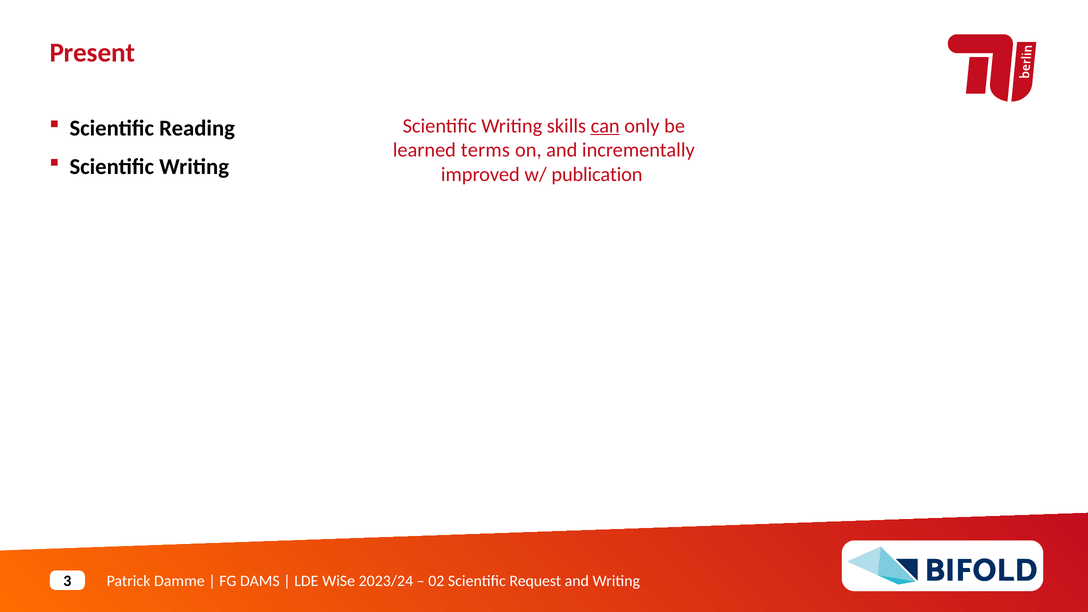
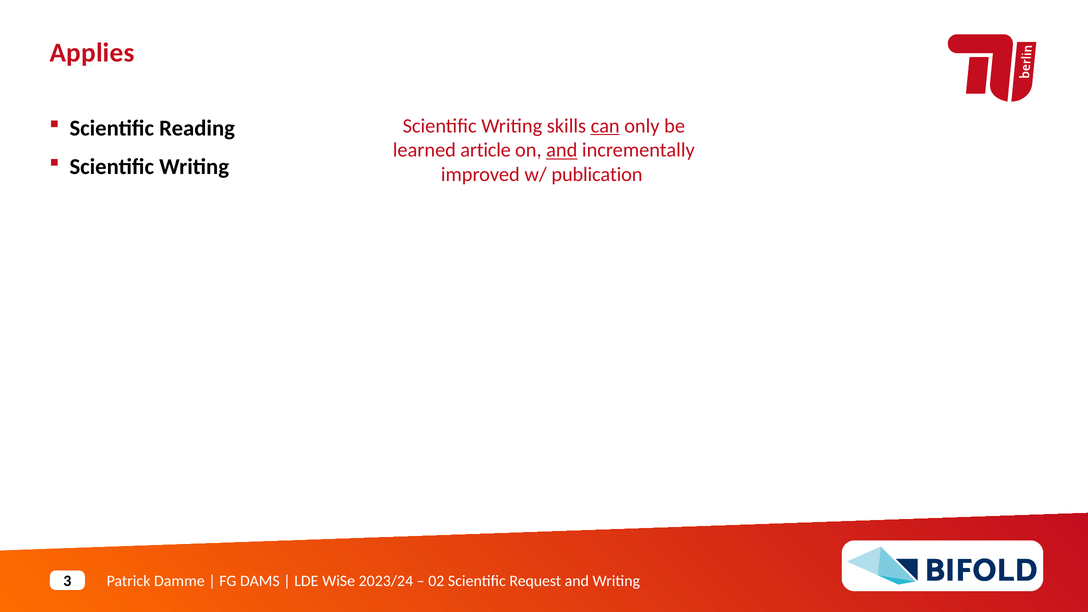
Present: Present -> Applies (92, 53)
terms: terms -> article (486, 150)
and underline: none -> present (562, 150)
